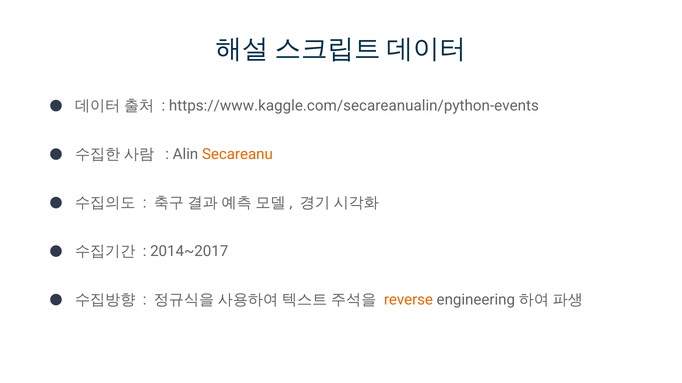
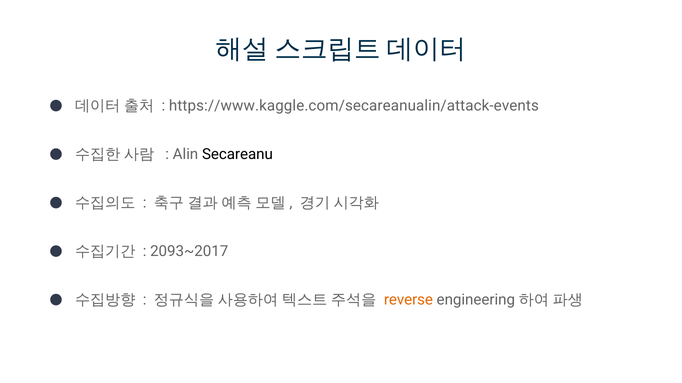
https://www.kaggle.com/secareanualin/python-events: https://www.kaggle.com/secareanualin/python-events -> https://www.kaggle.com/secareanualin/attack-events (354, 106)
Secareanu colour: orange -> black (237, 154)
2014~2017: 2014~2017 -> 2093~2017 (189, 252)
